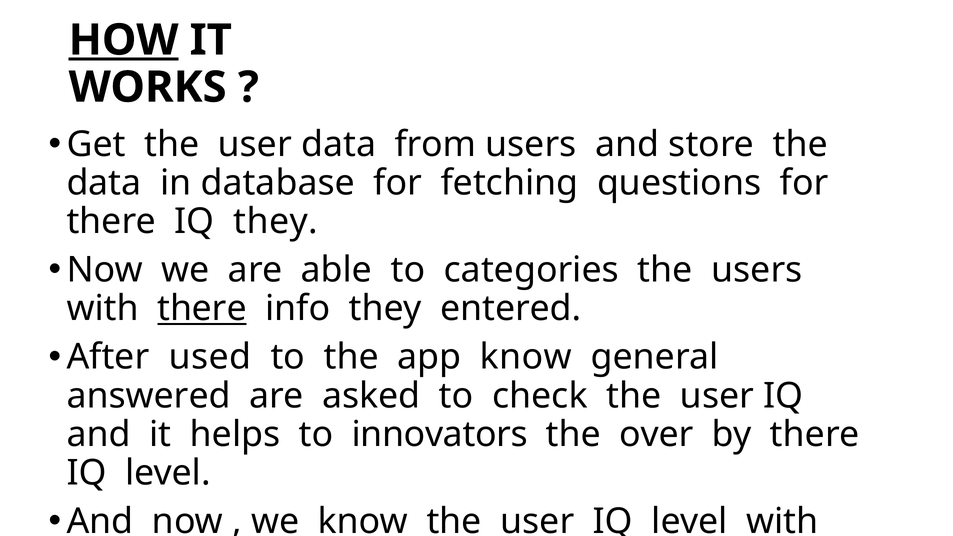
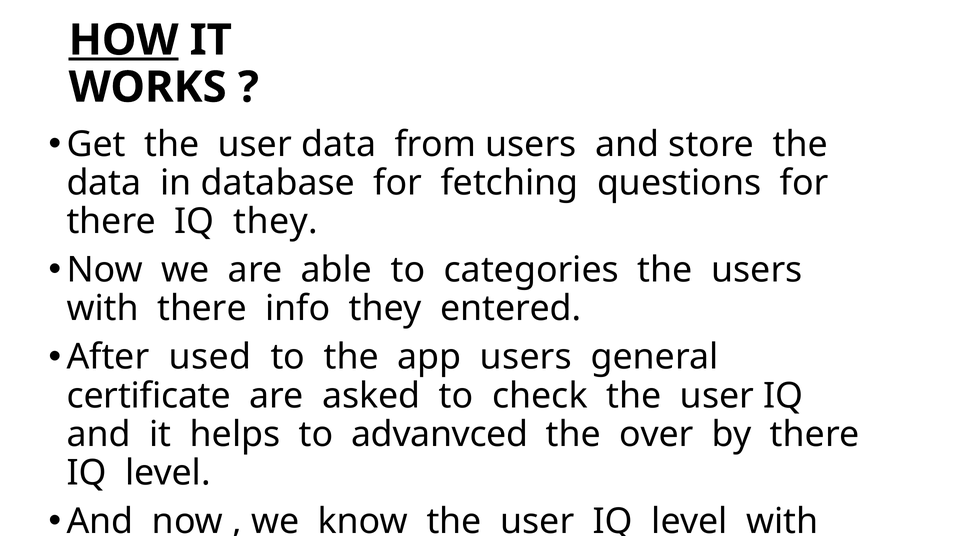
there underline: present -> none (202, 309)
app know: know -> users (526, 357)
answered: answered -> certificate (149, 396)
innovators: innovators -> advanvced (440, 434)
